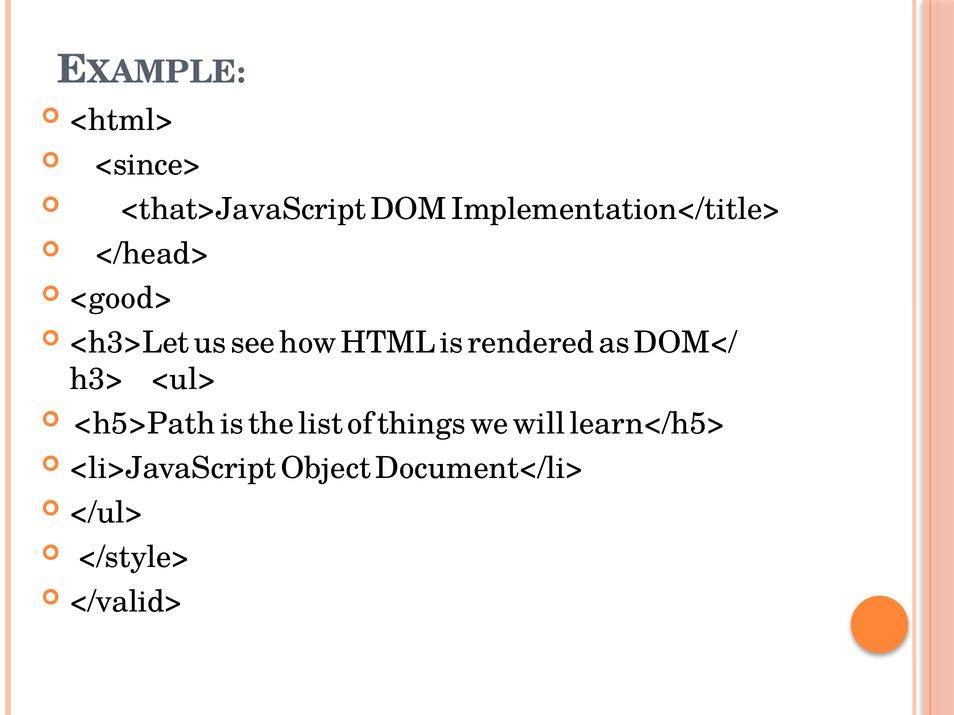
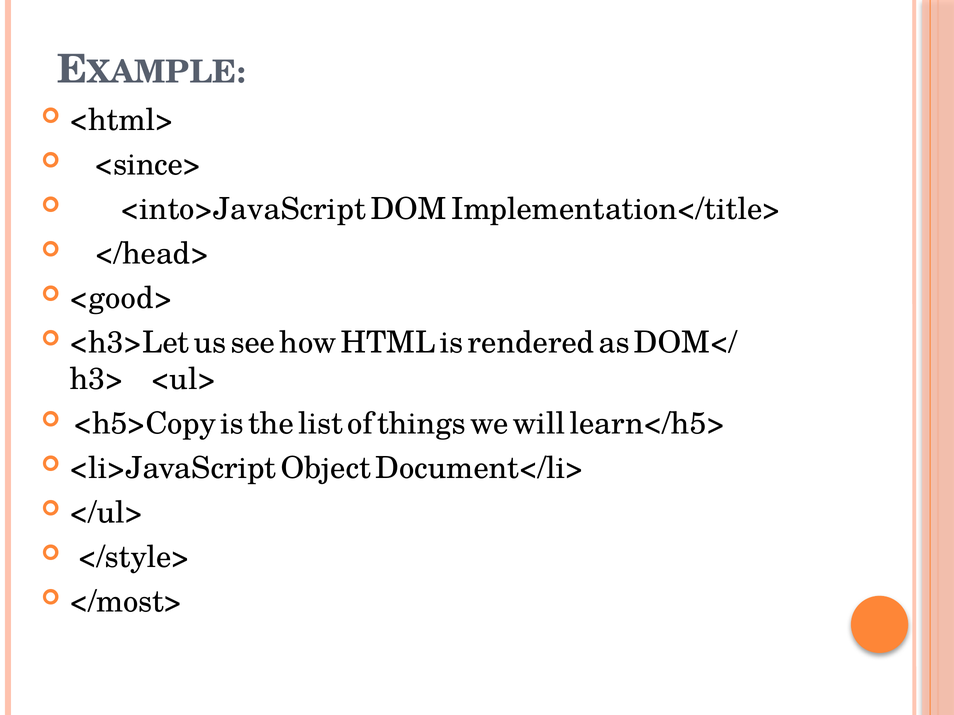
<that>JavaScript: <that>JavaScript -> <into>JavaScript (243, 210)
<h5>Path: <h5>Path -> <h5>Copy (145, 424)
</valid>: </valid> -> </most> (126, 602)
